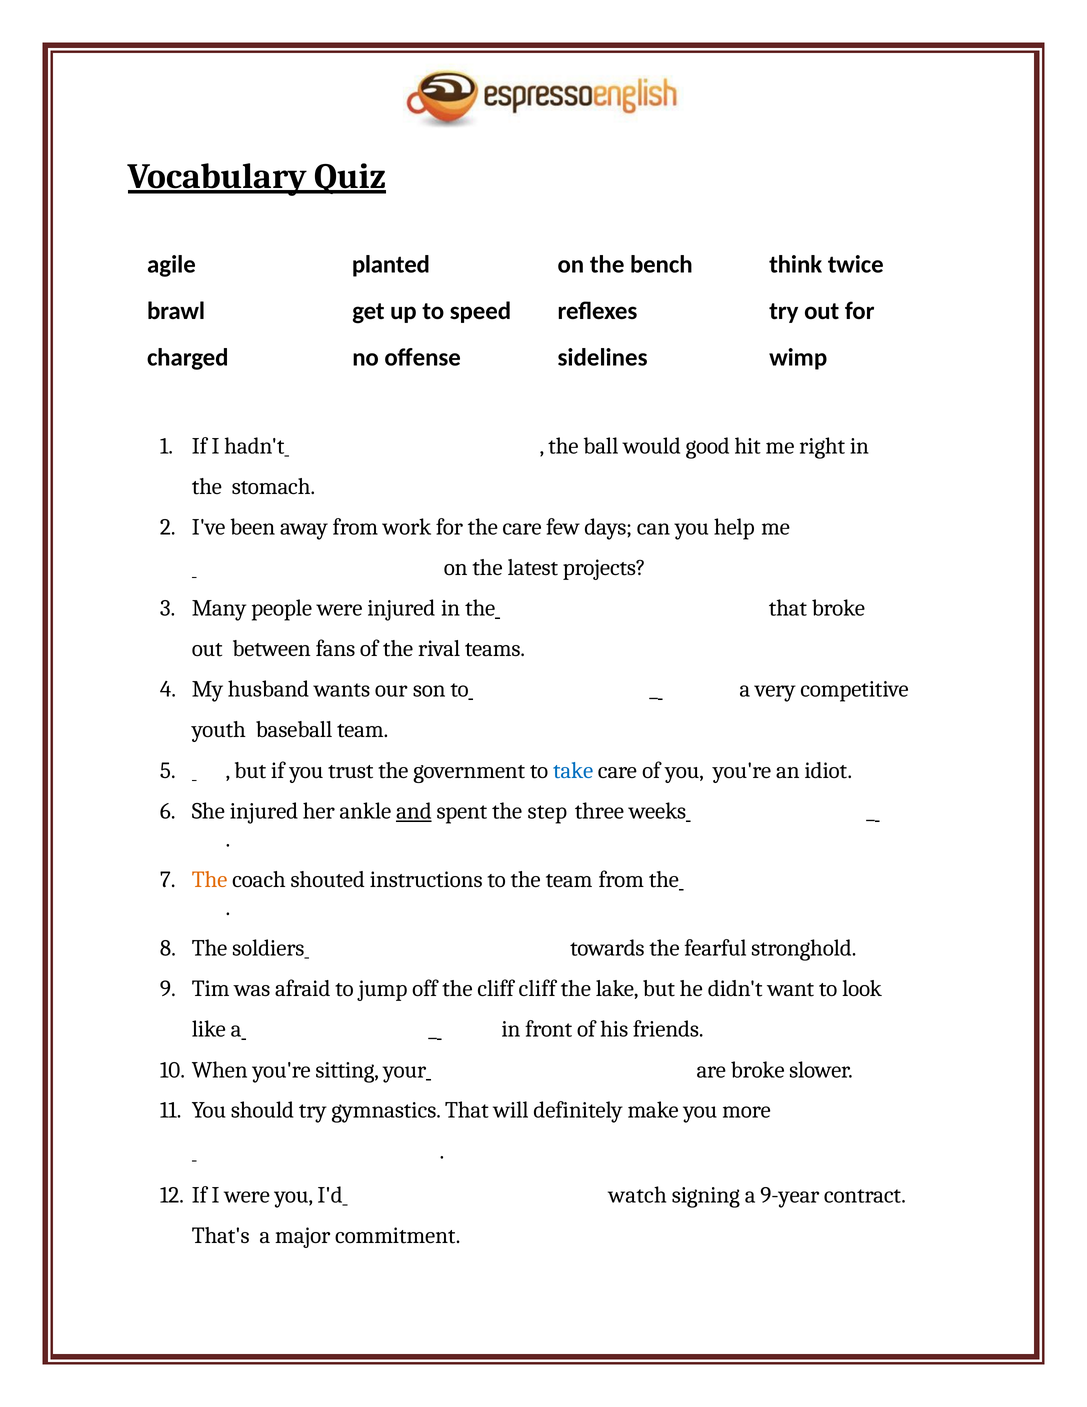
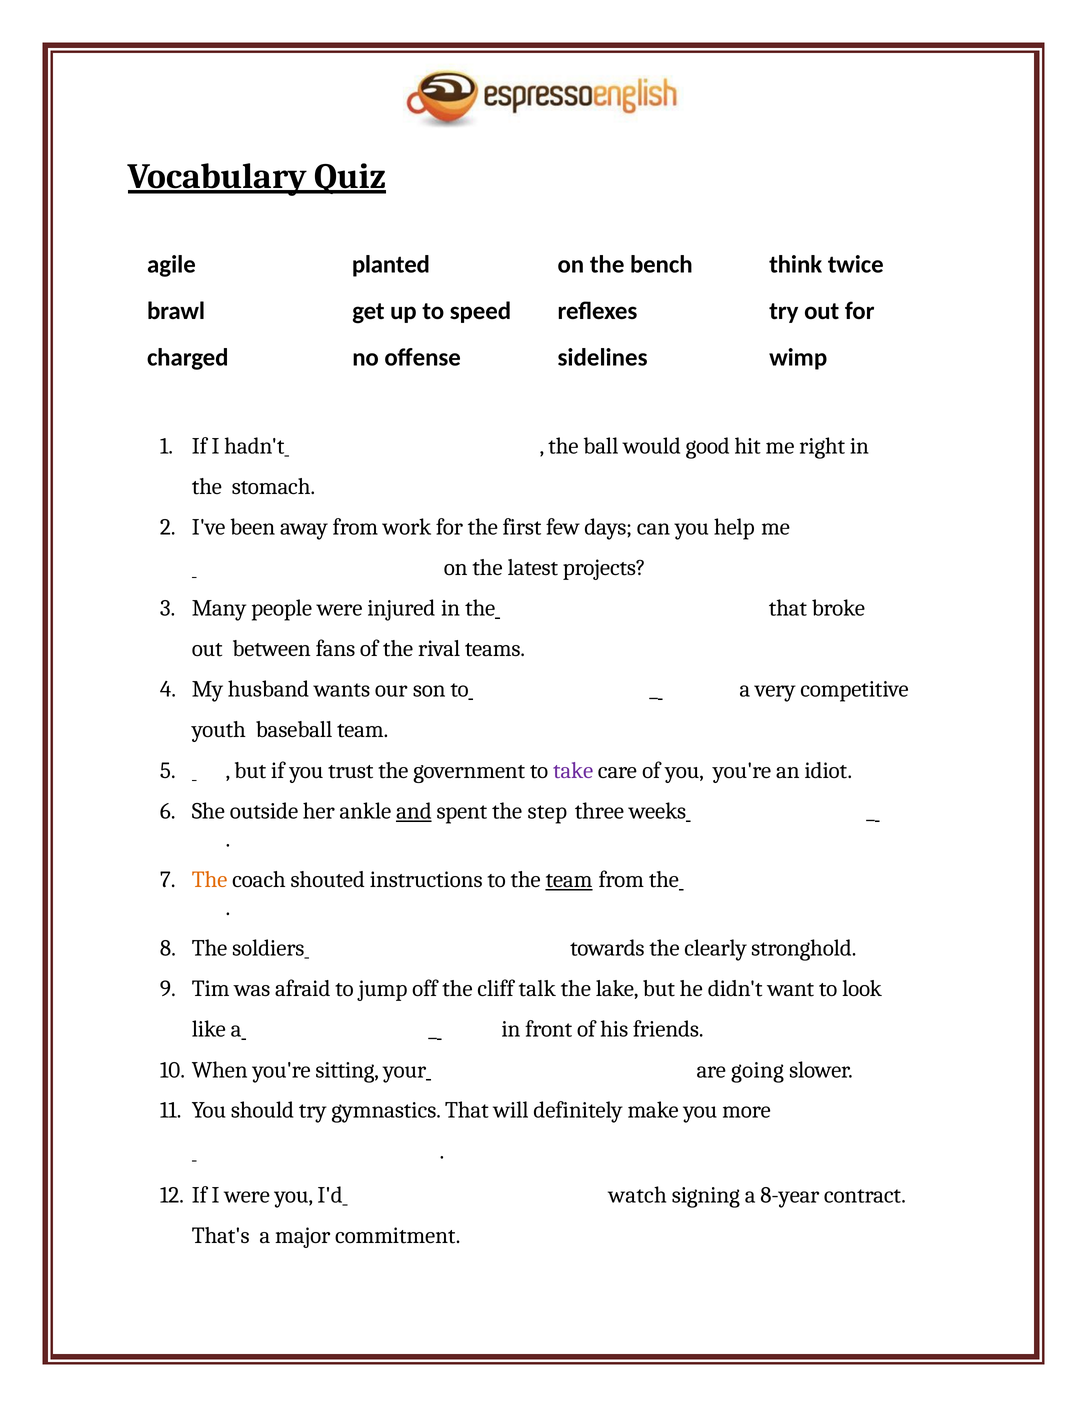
the care: care -> first (522, 527)
take colour: blue -> purple (573, 770)
She injured: injured -> outside (264, 811)
team underline: none -> present (569, 880)
fearful: fearful -> clearly (715, 948)
cliff cliff: cliff -> talk (537, 988)
are broke: broke -> going (757, 1070)
9-year: 9-year -> 8-year (790, 1195)
